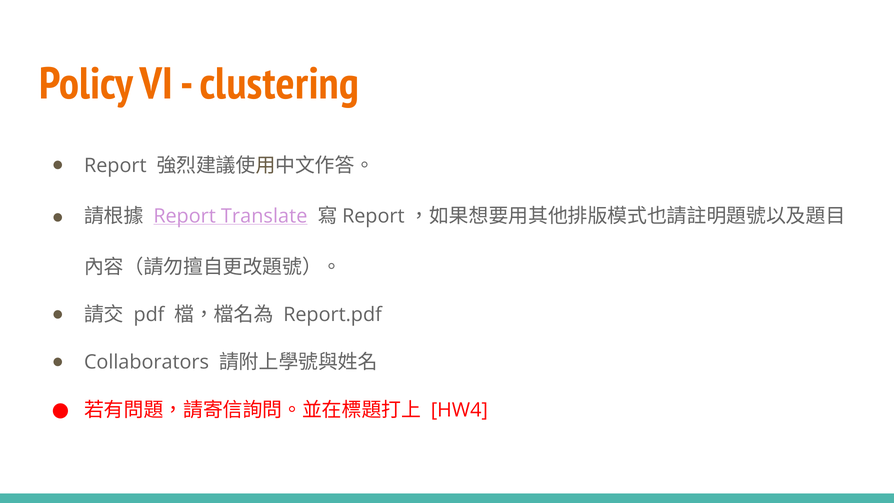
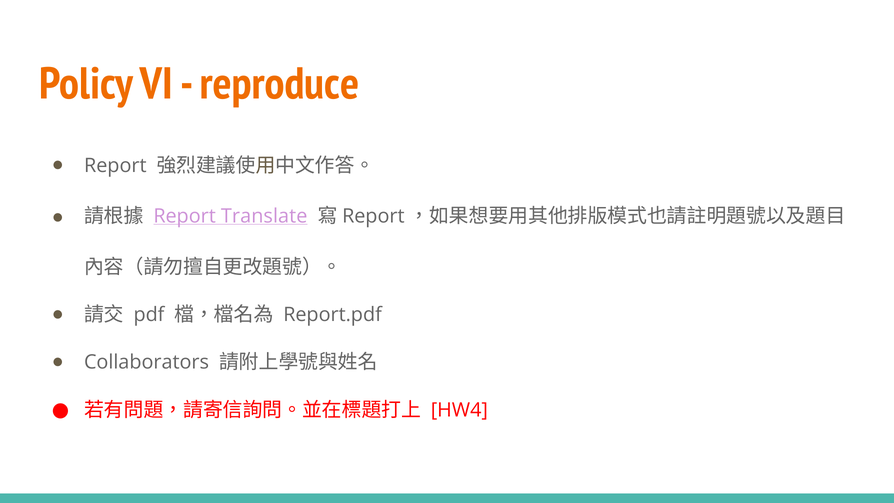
clustering: clustering -> reproduce (279, 84)
